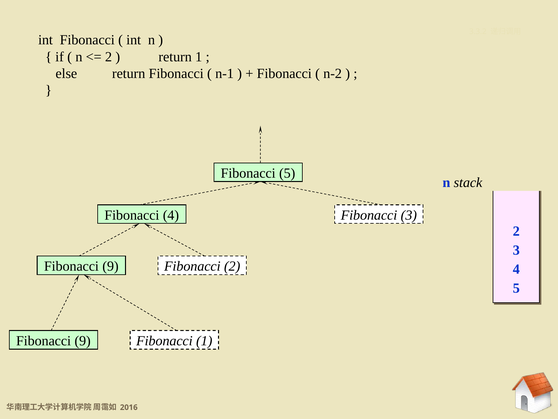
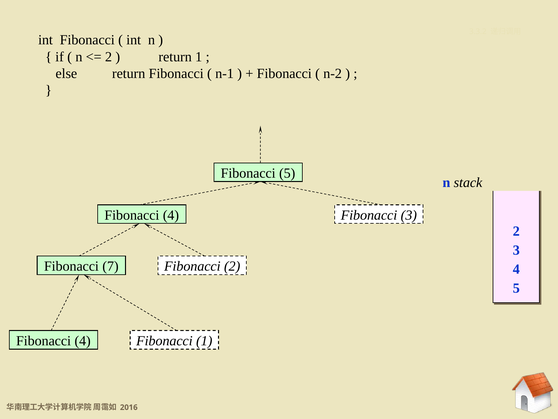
9: 9 -> 7 (111, 266)
9: 9 -> 4 (83, 340)
